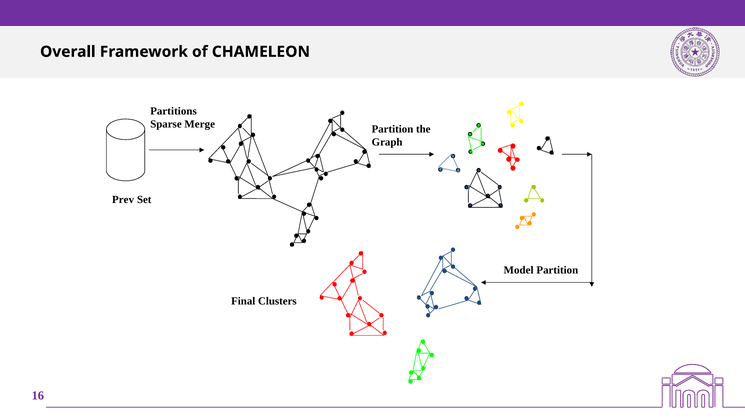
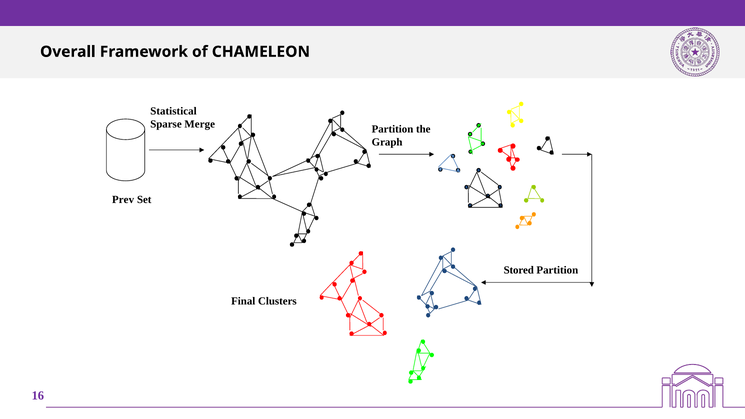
Partitions: Partitions -> Statistical (174, 111)
Model: Model -> Stored (519, 270)
